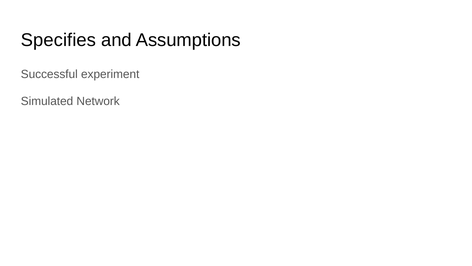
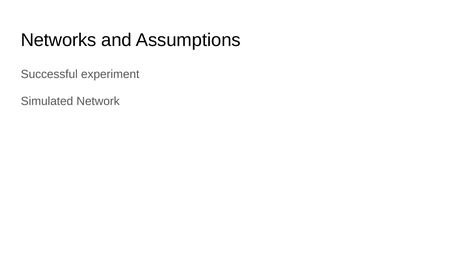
Specifies: Specifies -> Networks (59, 40)
